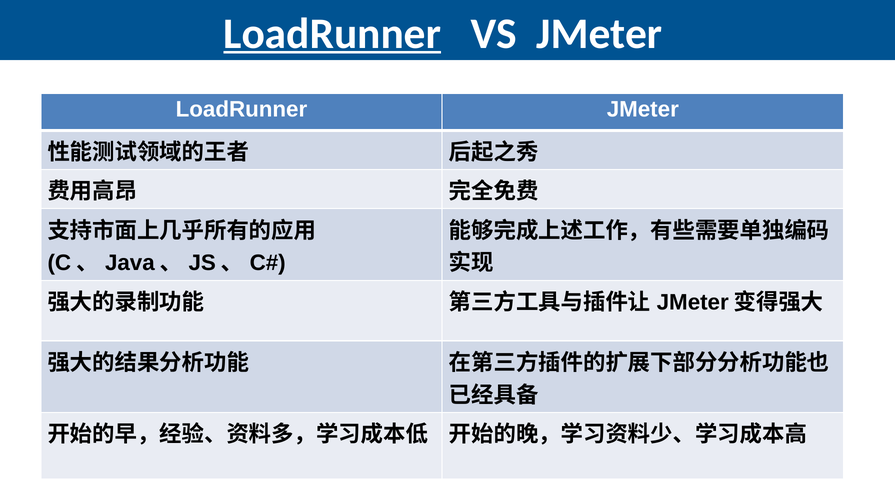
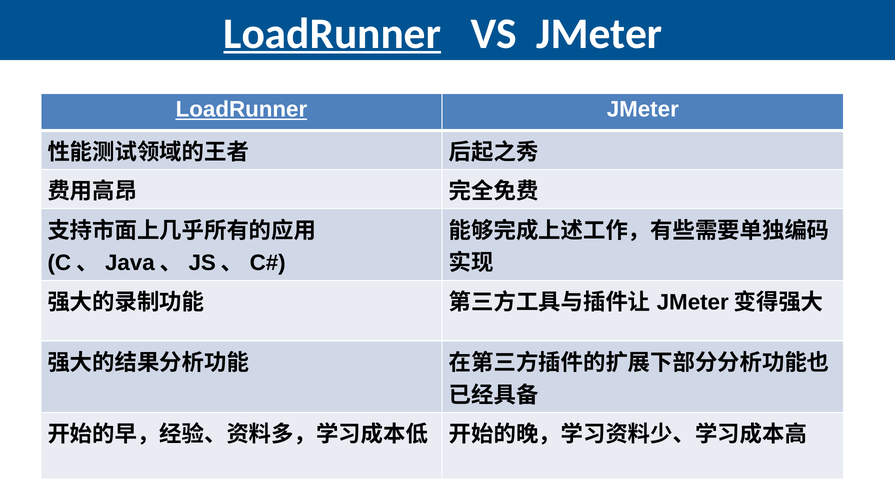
LoadRunner underline: none -> present (241, 109)
